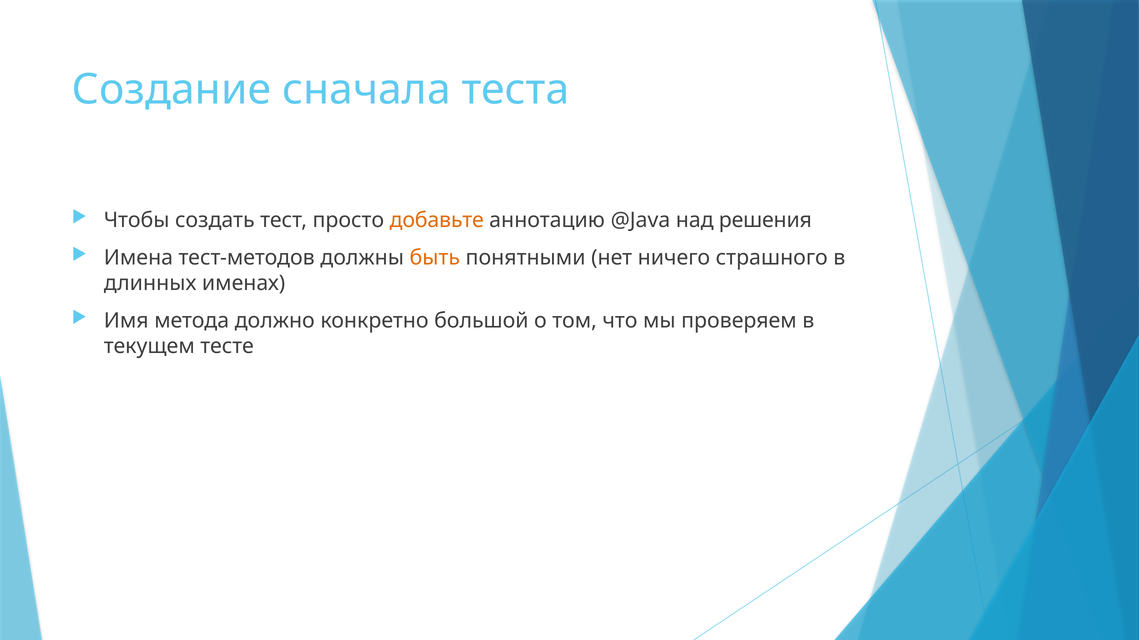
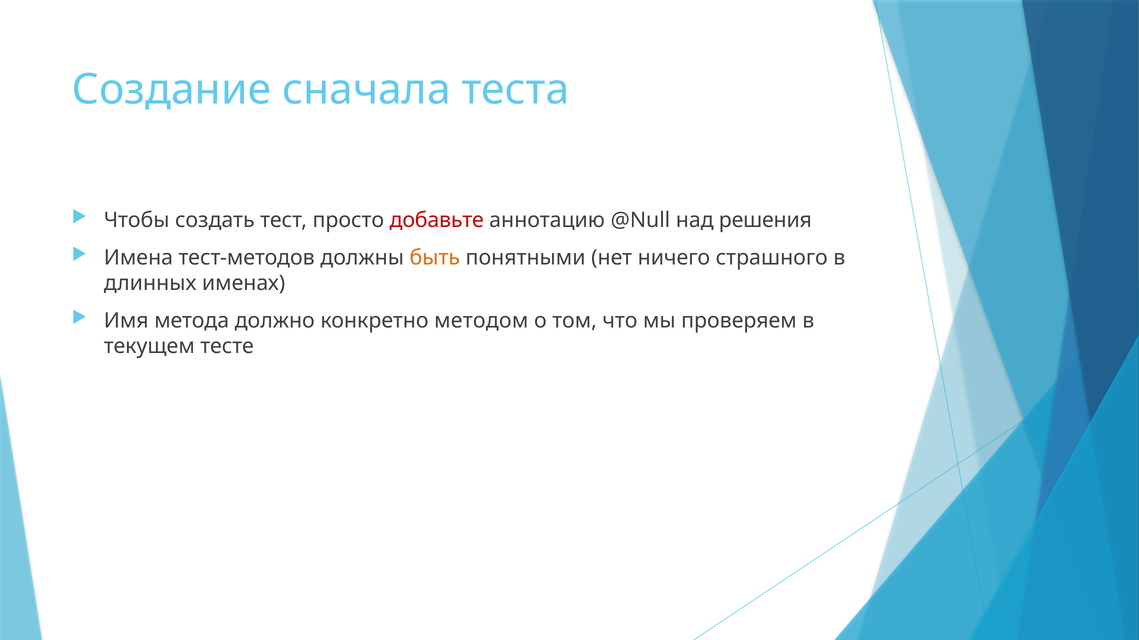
добавьте colour: orange -> red (437, 220)
@Java: @Java -> @Null (640, 220)
большой: большой -> методом (481, 321)
